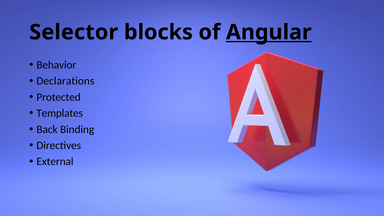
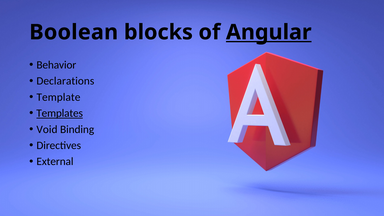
Selector: Selector -> Boolean (74, 32)
Protected: Protected -> Template (58, 97)
Templates underline: none -> present (60, 113)
Back: Back -> Void (47, 129)
